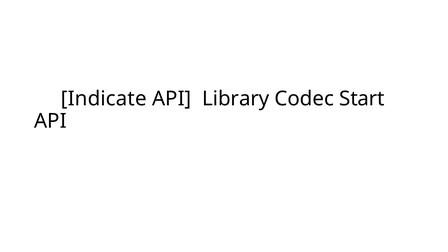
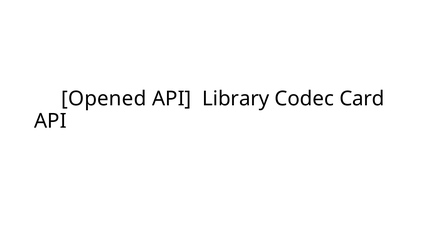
Indicate: Indicate -> Opened (104, 99)
Start: Start -> Card (362, 99)
